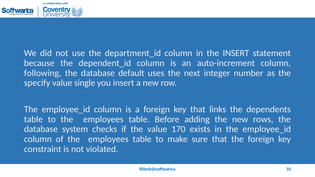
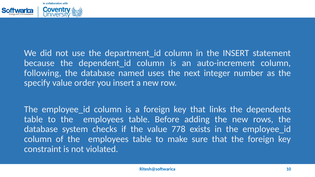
default: default -> named (131, 73)
single: single -> order (85, 83)
170: 170 -> 778 (178, 129)
